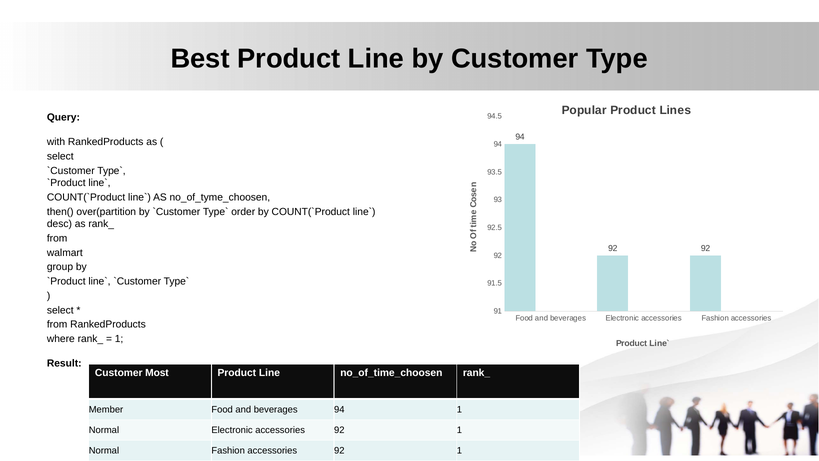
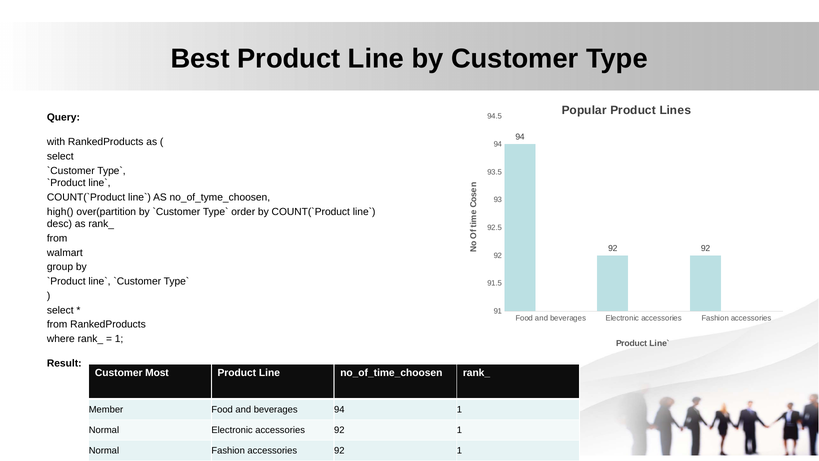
then(: then( -> high( (60, 212)
